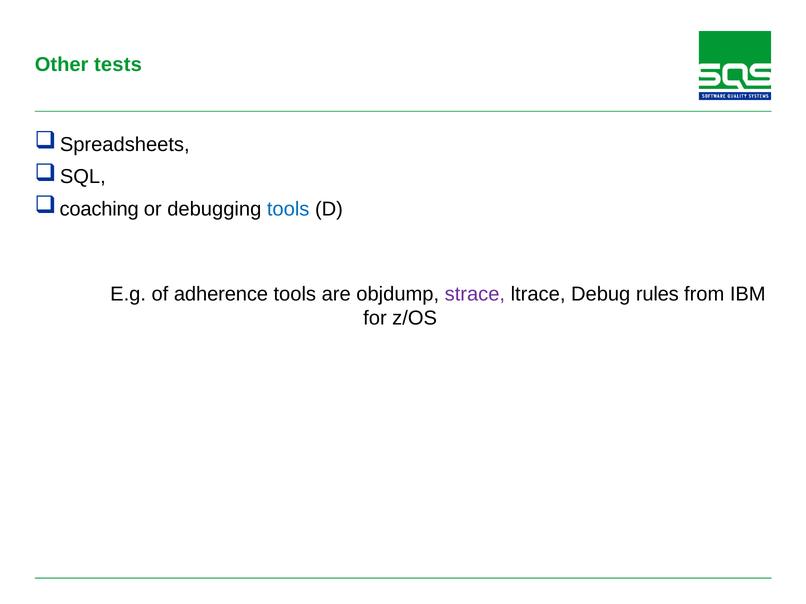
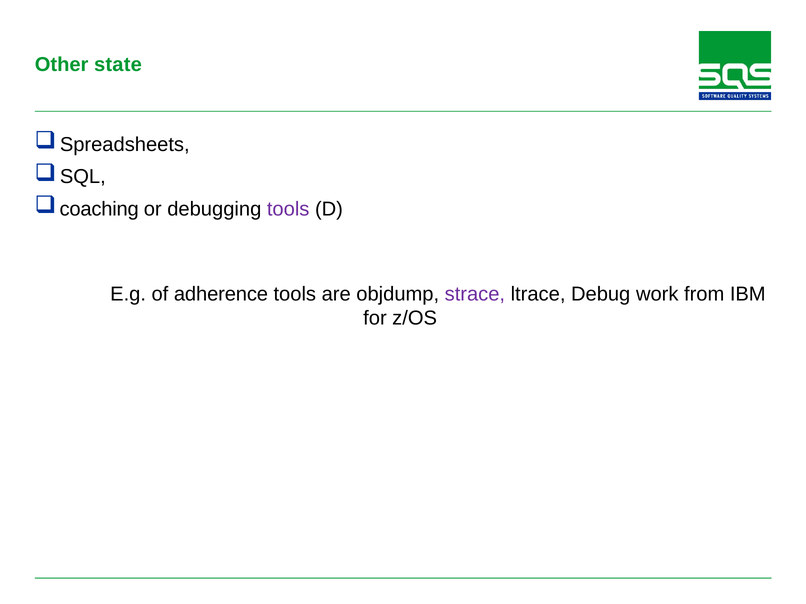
tests: tests -> state (118, 65)
tools colour: blue -> purple (288, 209)
rules: rules -> work (657, 294)
